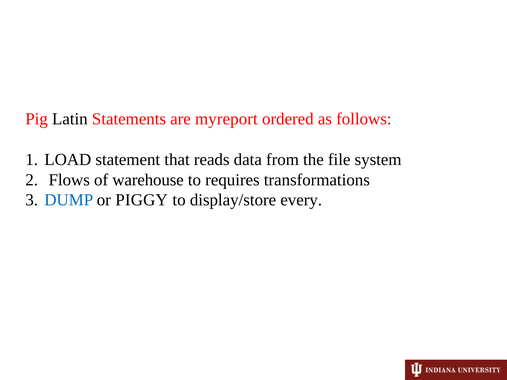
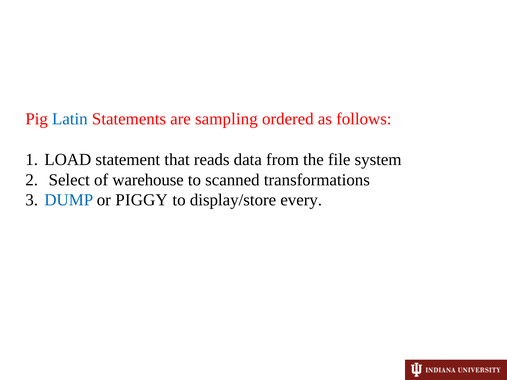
Latin colour: black -> blue (70, 119)
myreport: myreport -> sampling (226, 119)
Flows: Flows -> Select (69, 180)
requires: requires -> scanned (232, 180)
